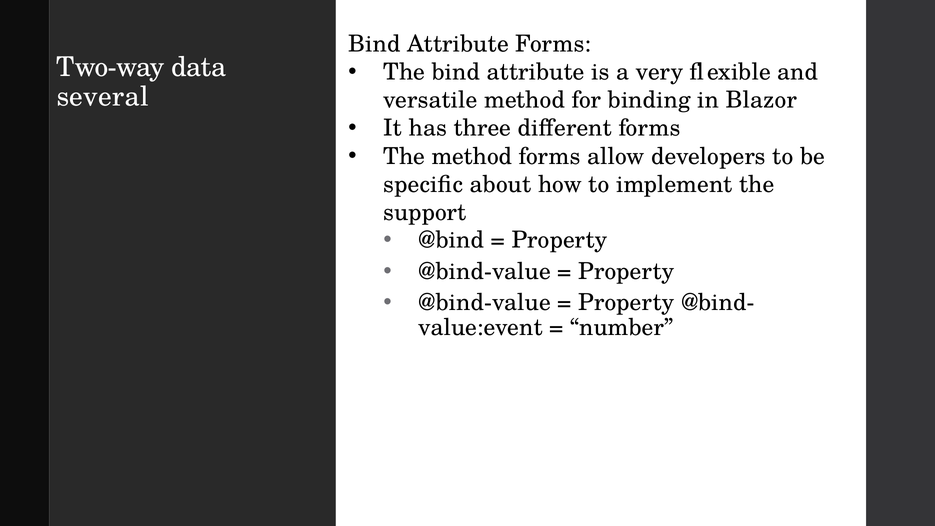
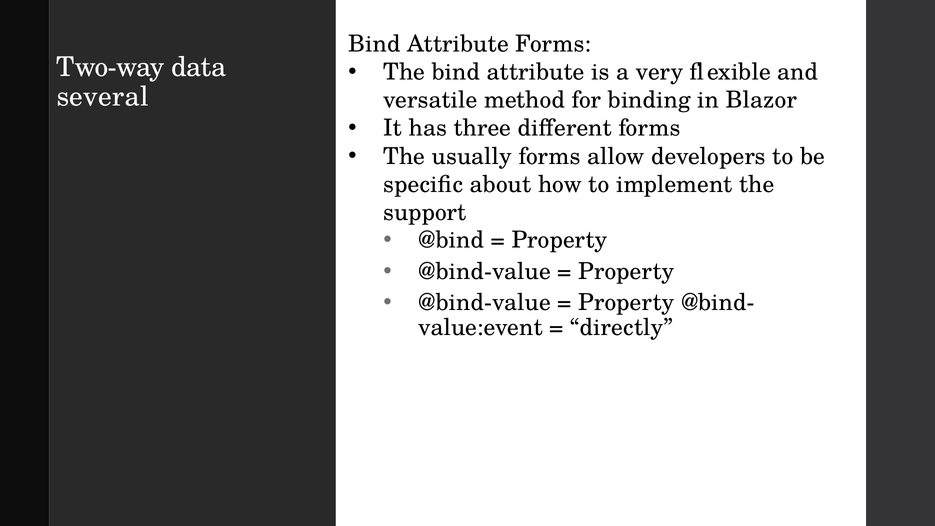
The method: method -> usually (472, 156)
number: number -> directly (622, 328)
